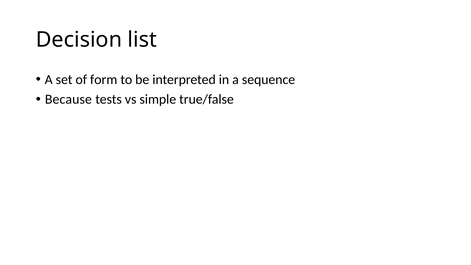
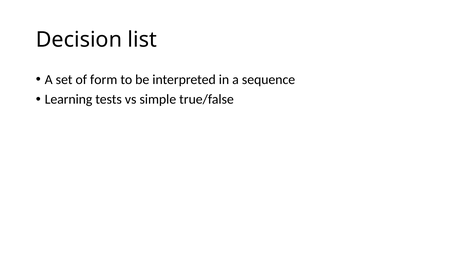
Because: Because -> Learning (69, 99)
